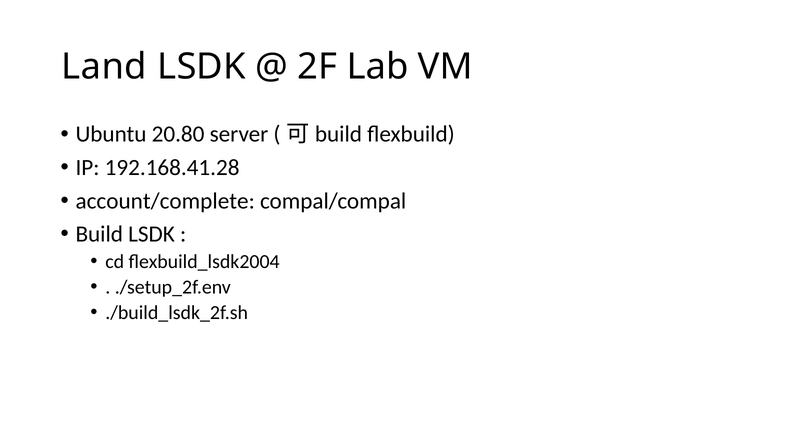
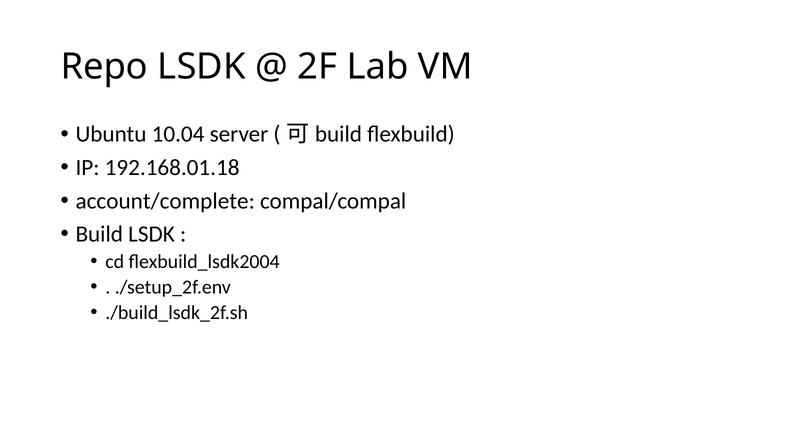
Land: Land -> Repo (104, 67)
20.80: 20.80 -> 10.04 (178, 134)
192.168.41.28: 192.168.41.28 -> 192.168.01.18 (172, 168)
